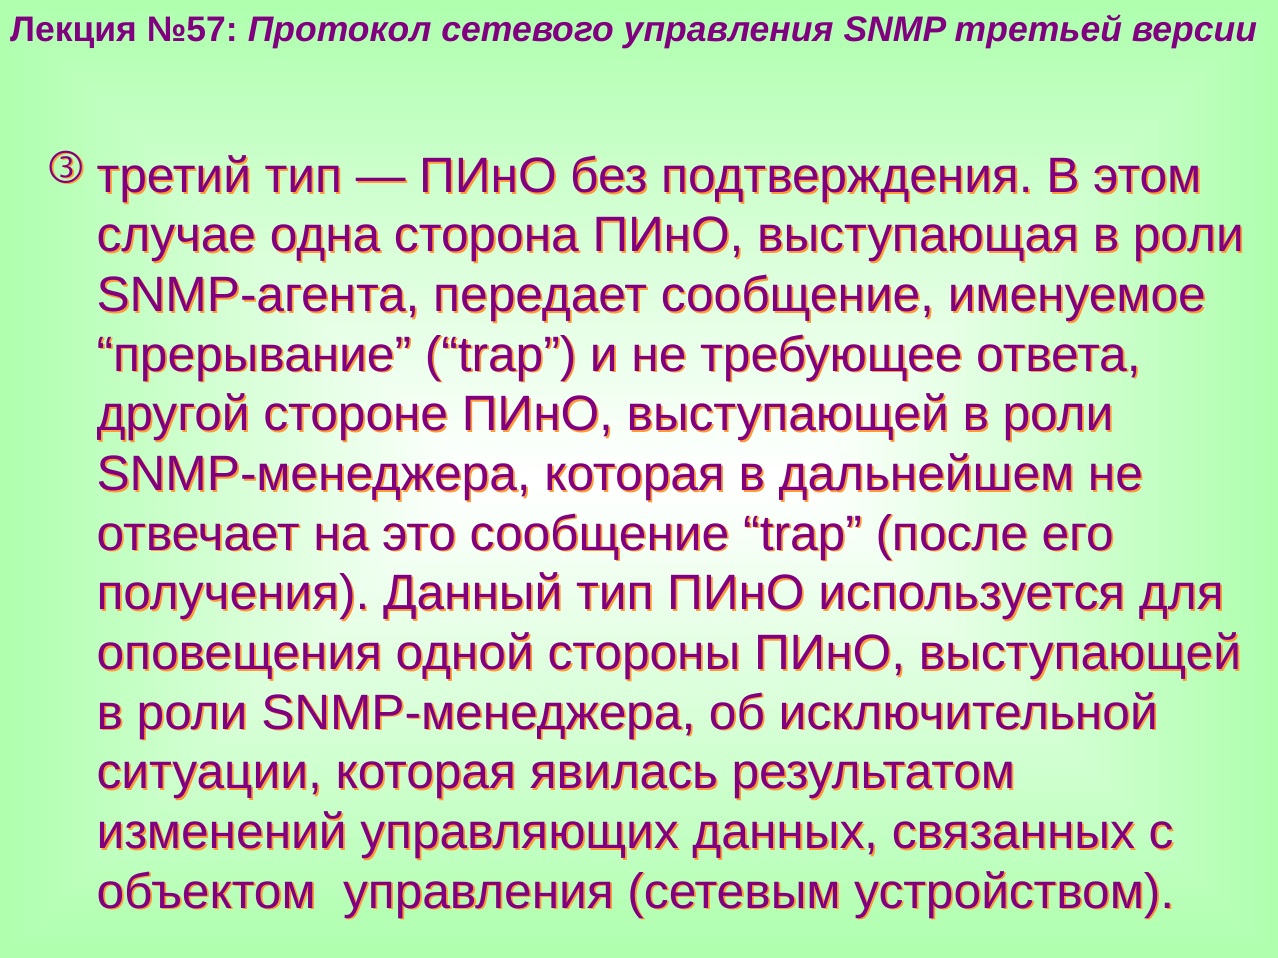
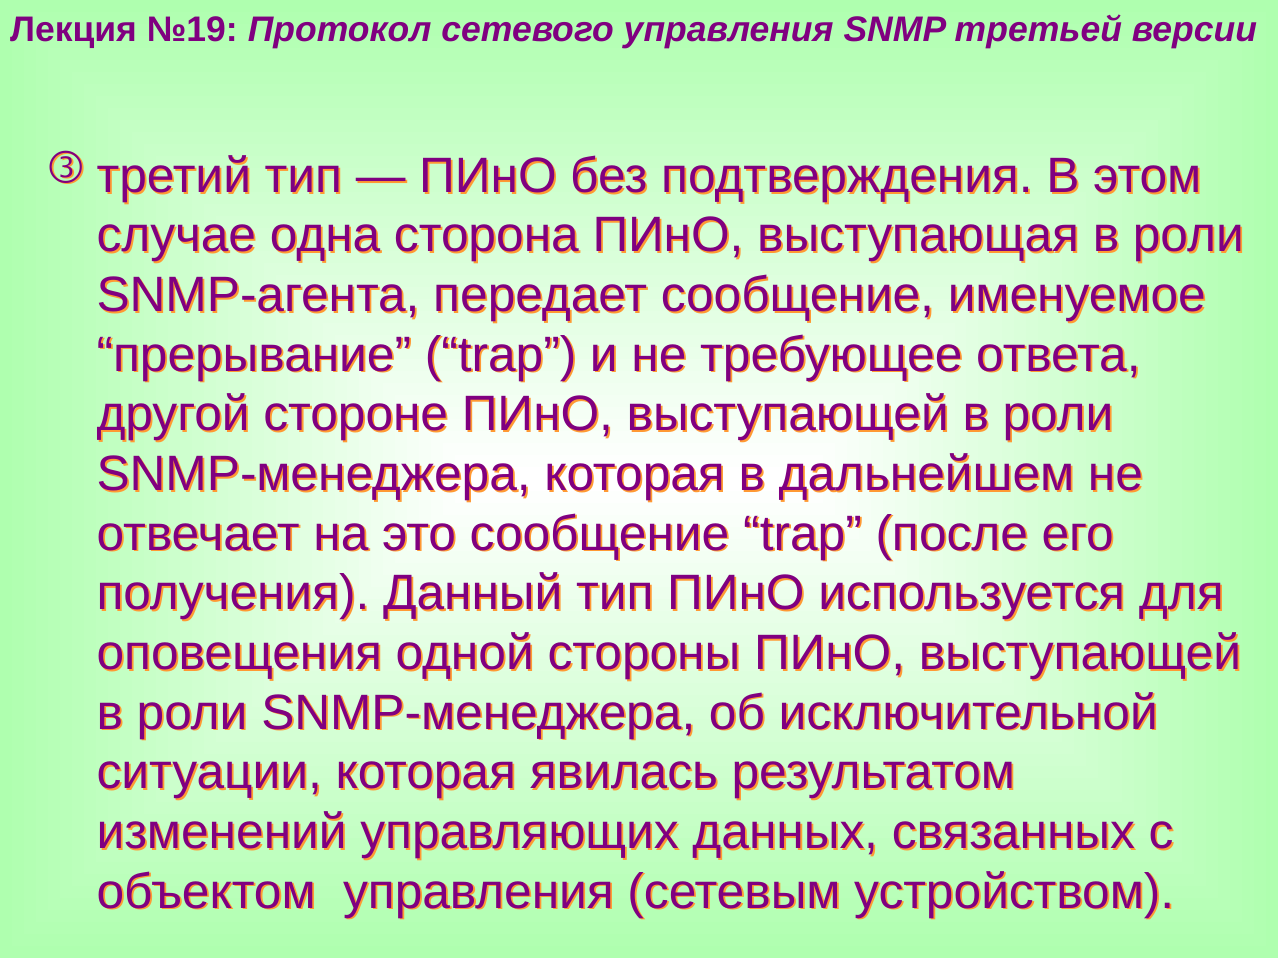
№57: №57 -> №19 (192, 30)
